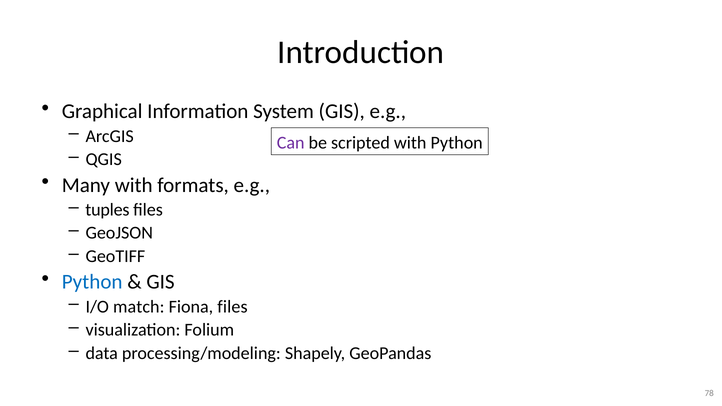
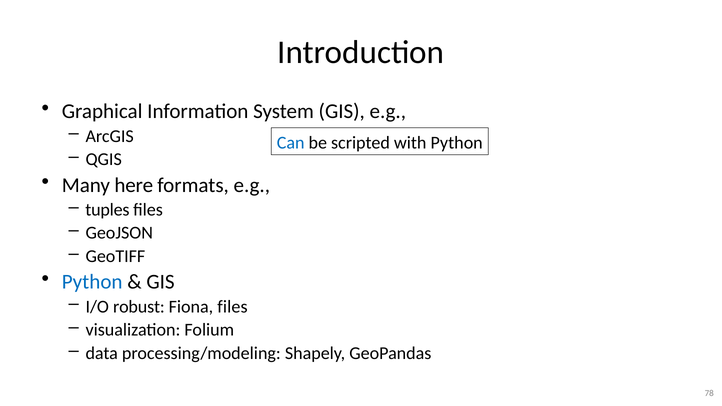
Can colour: purple -> blue (291, 143)
Many with: with -> here (134, 185)
match: match -> robust (139, 307)
